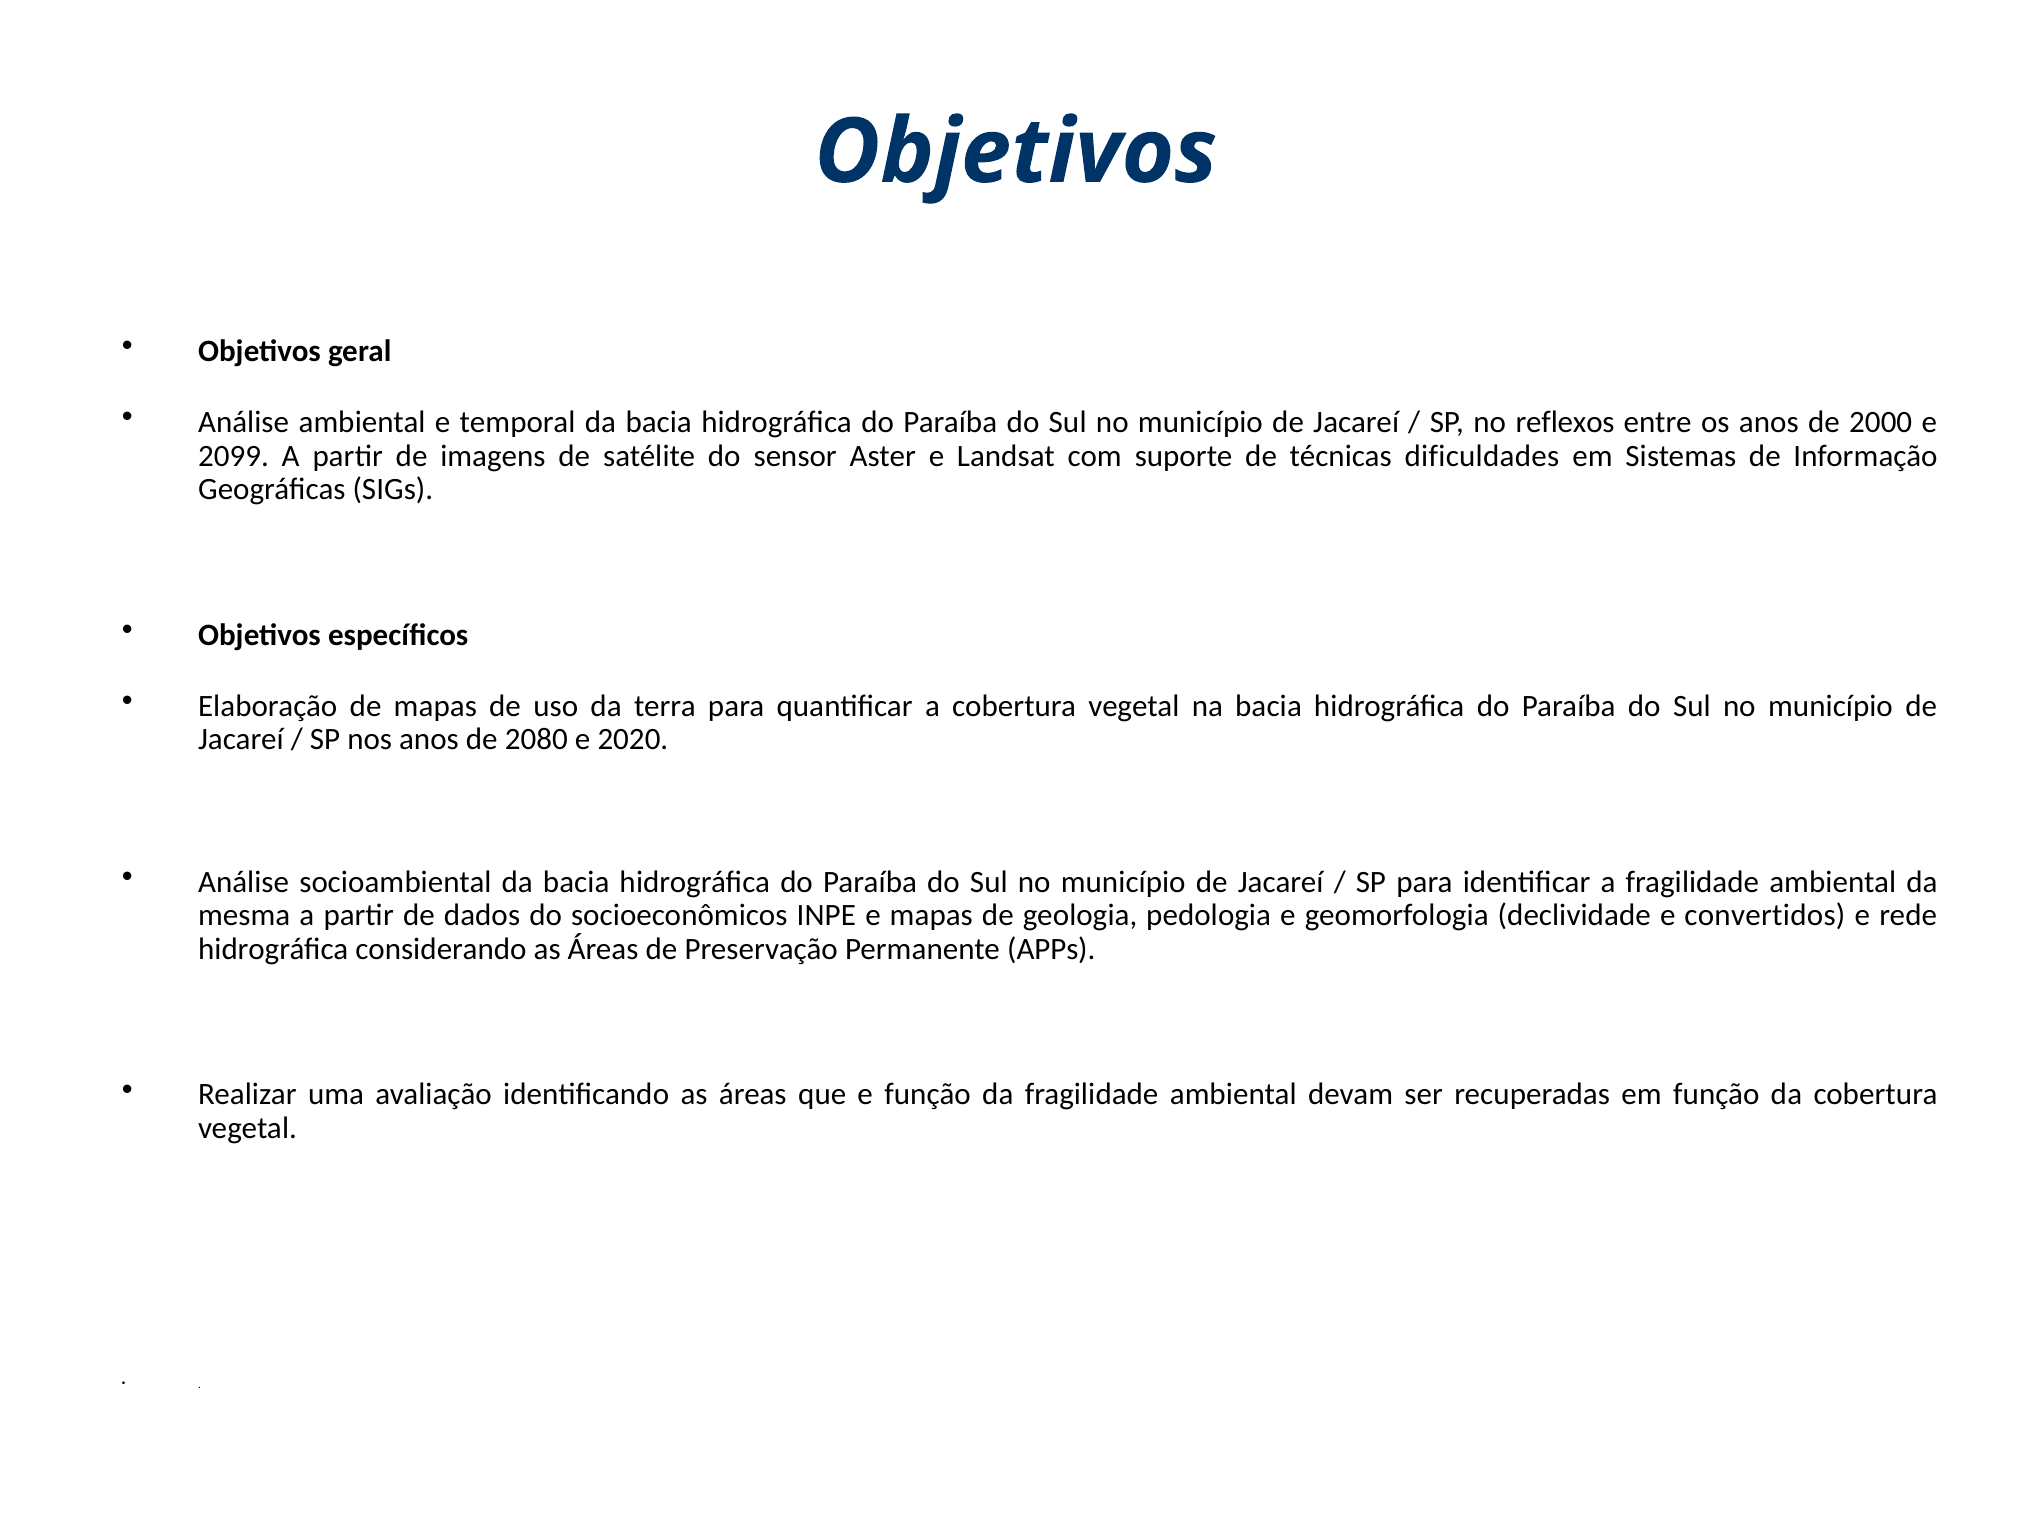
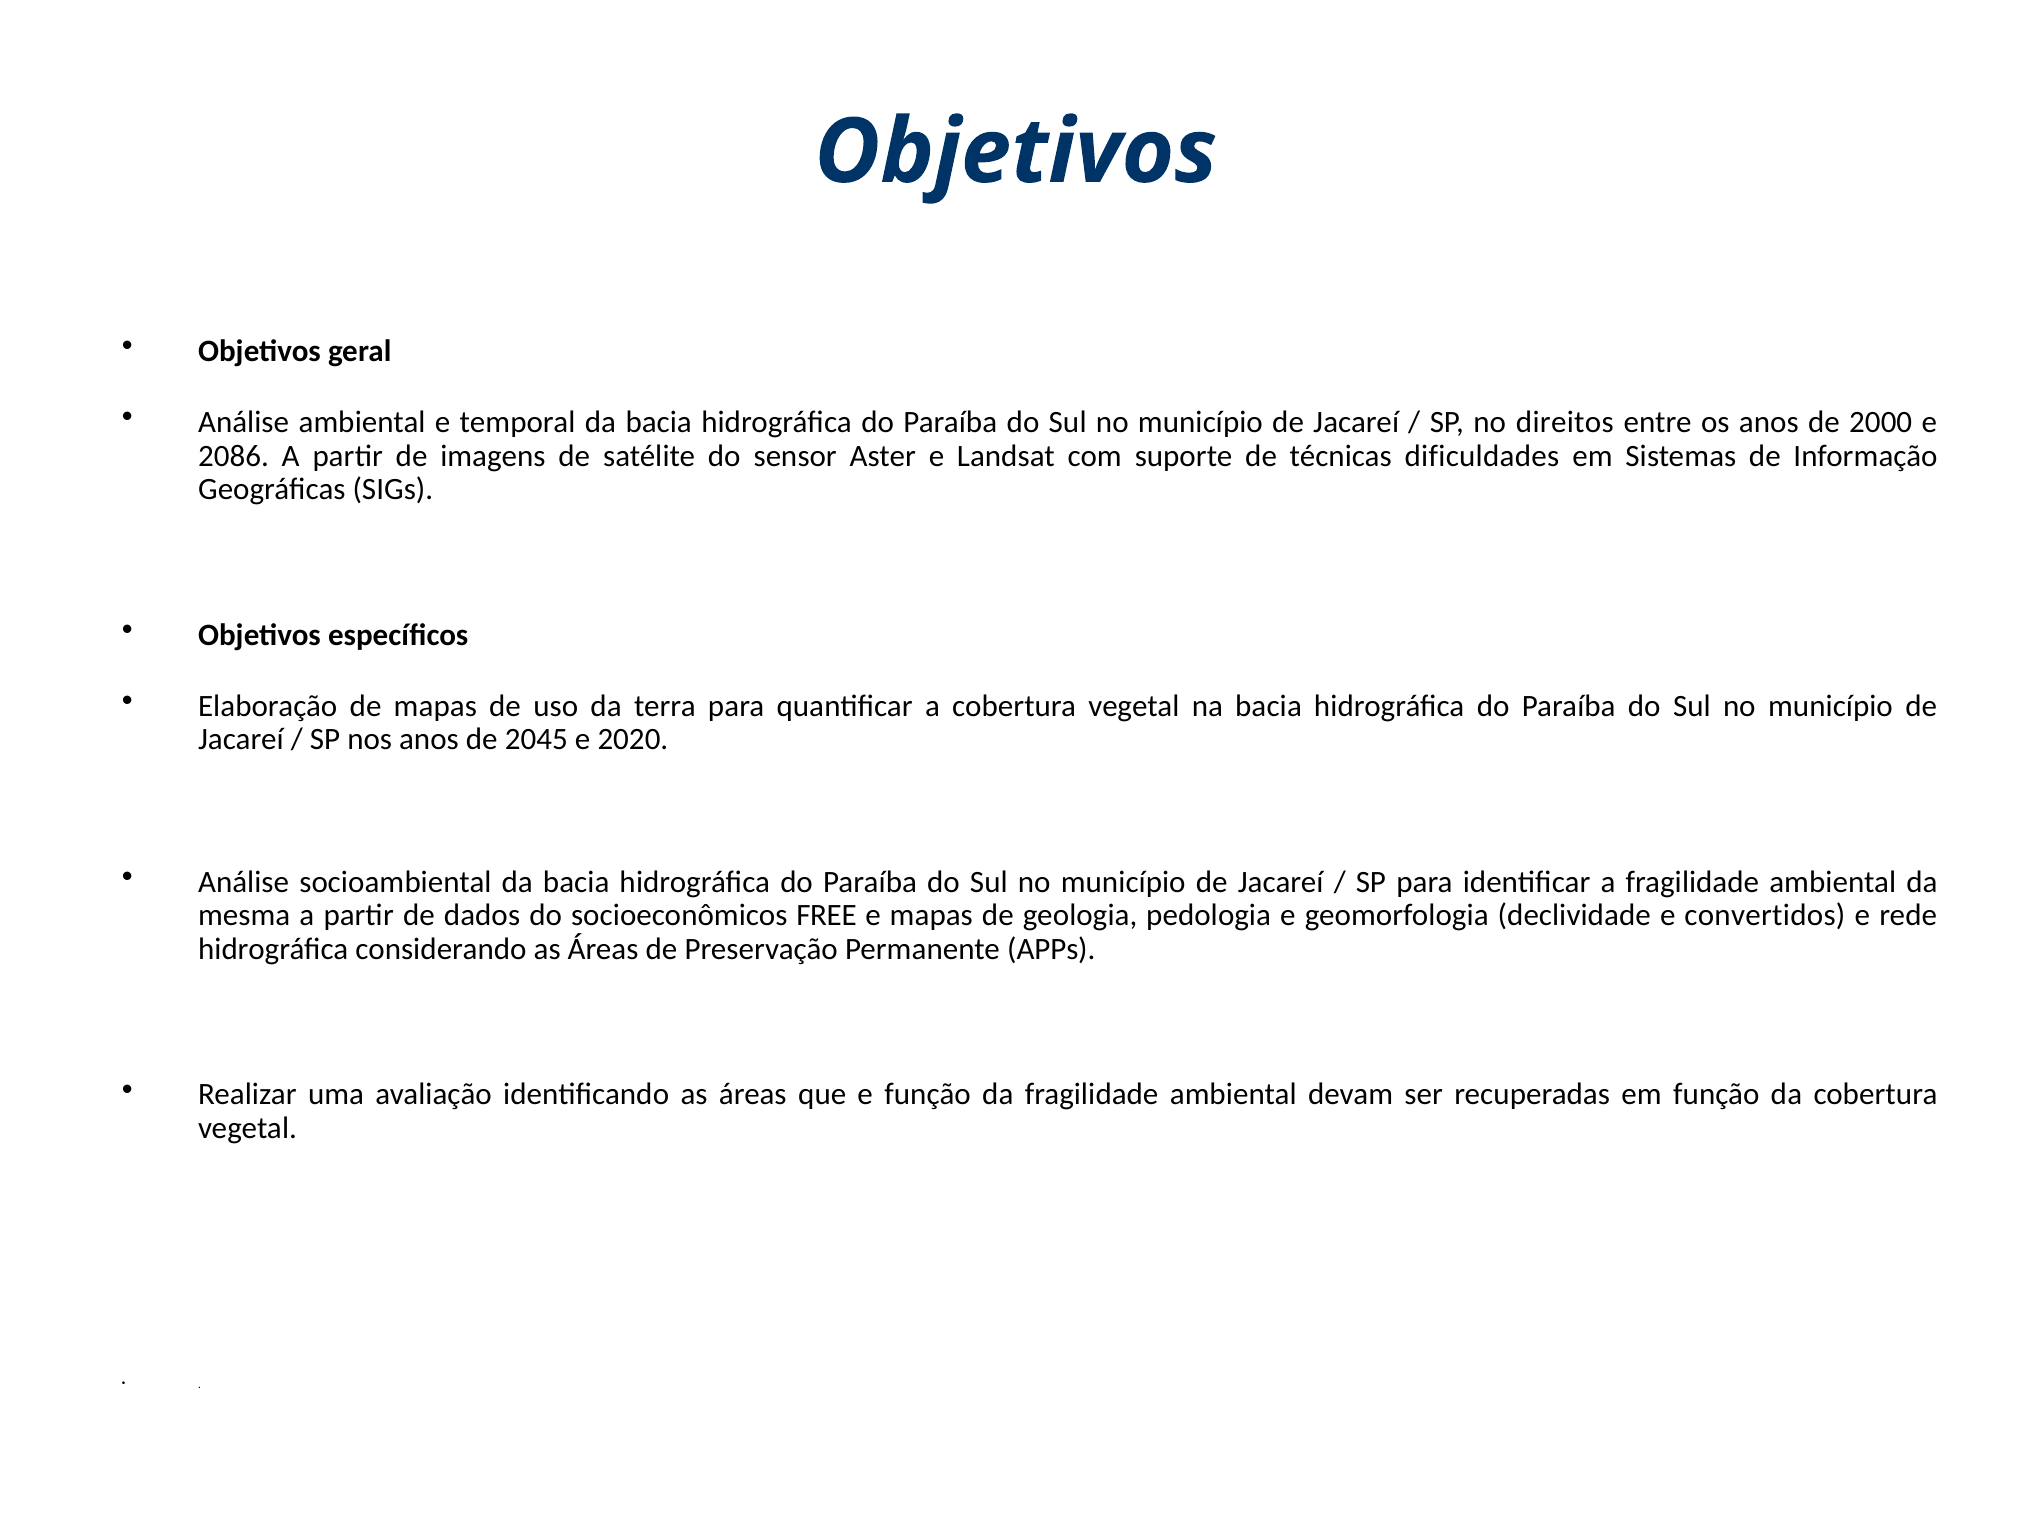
reflexos: reflexos -> direitos (1565, 422)
2099: 2099 -> 2086 (234, 456)
2080: 2080 -> 2045 (536, 740)
INPE: INPE -> FREE (826, 915)
